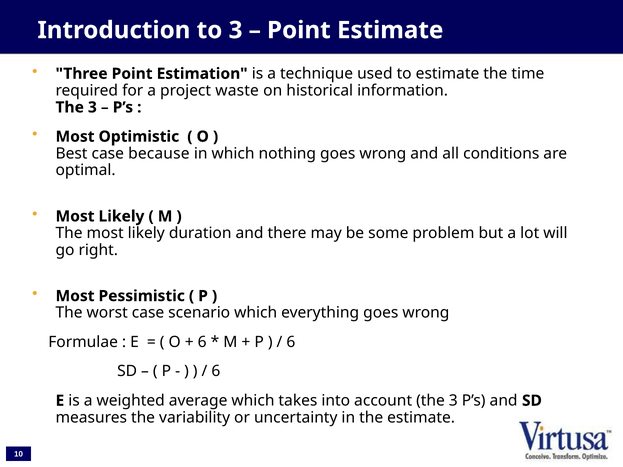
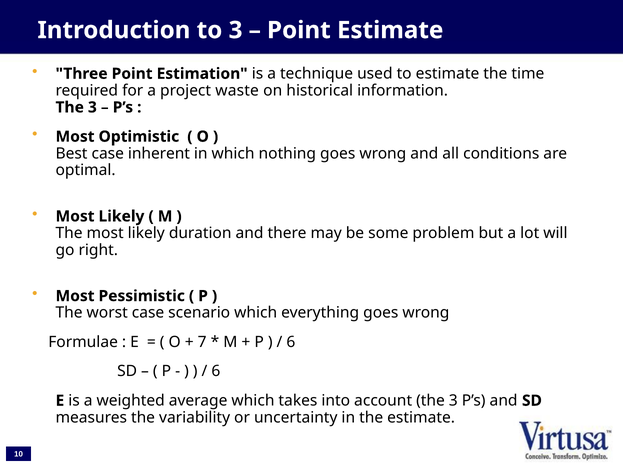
because: because -> inherent (159, 154)
6: 6 -> 7 (202, 342)
